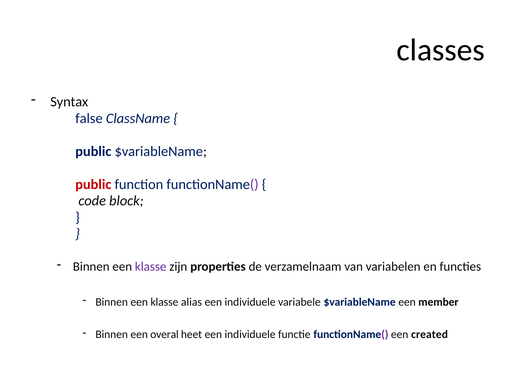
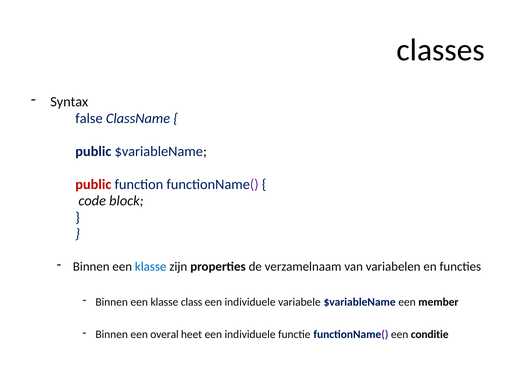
klasse colour: purple -> blue (151, 267)
alias: alias -> class (192, 302)
created: created -> conditie (430, 335)
